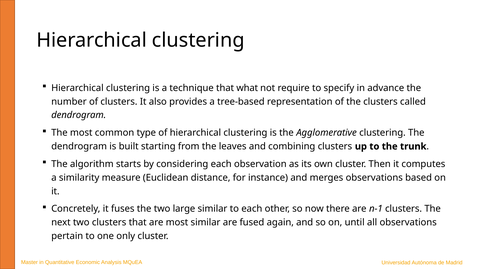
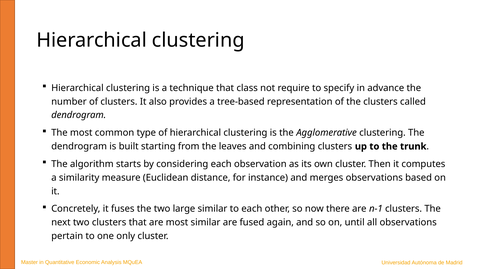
what: what -> class (247, 88)
